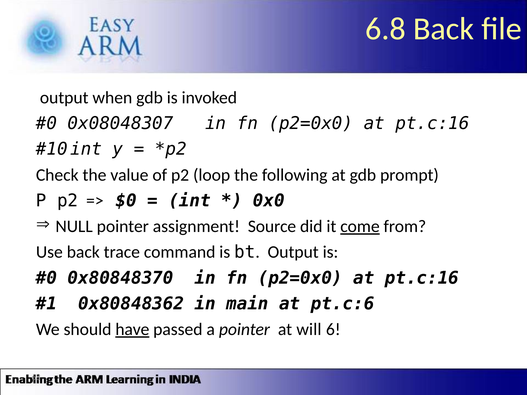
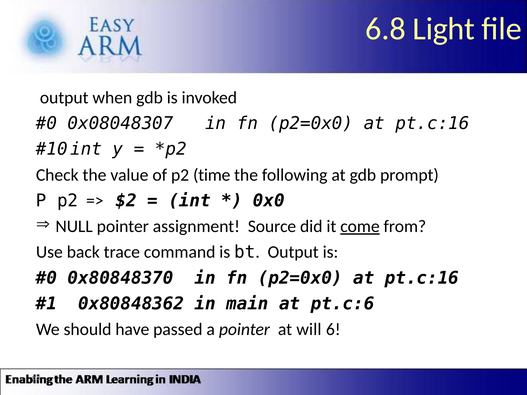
6.8 Back: Back -> Light (444, 29)
loop: loop -> time (212, 175)
$0: $0 -> $2 (126, 201)
have underline: present -> none (132, 330)
